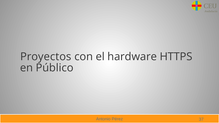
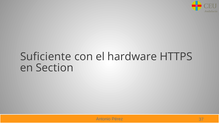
Proyectos: Proyectos -> Suficiente (46, 57)
Público: Público -> Section (55, 68)
